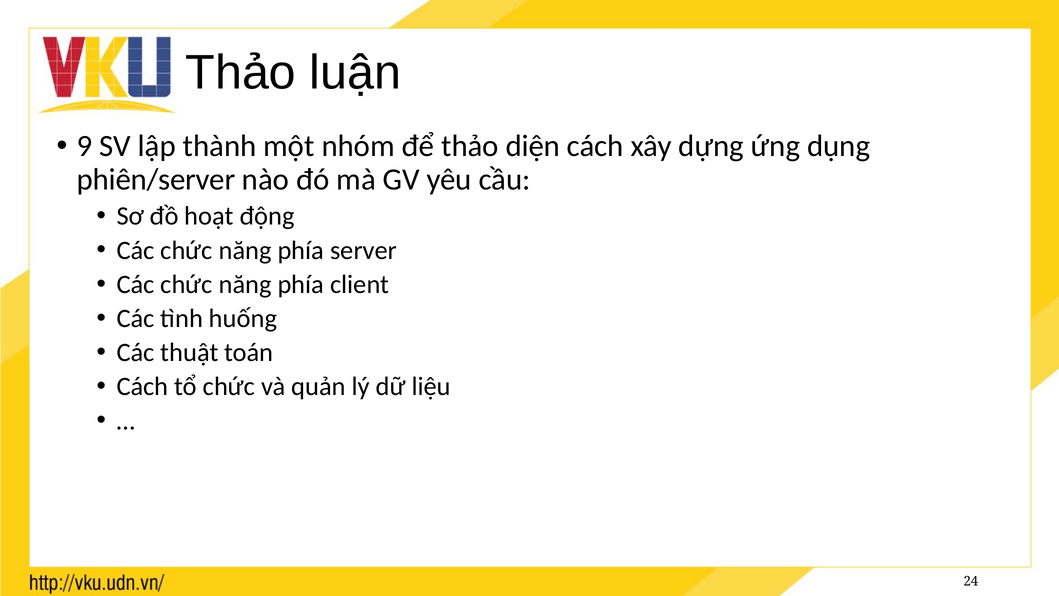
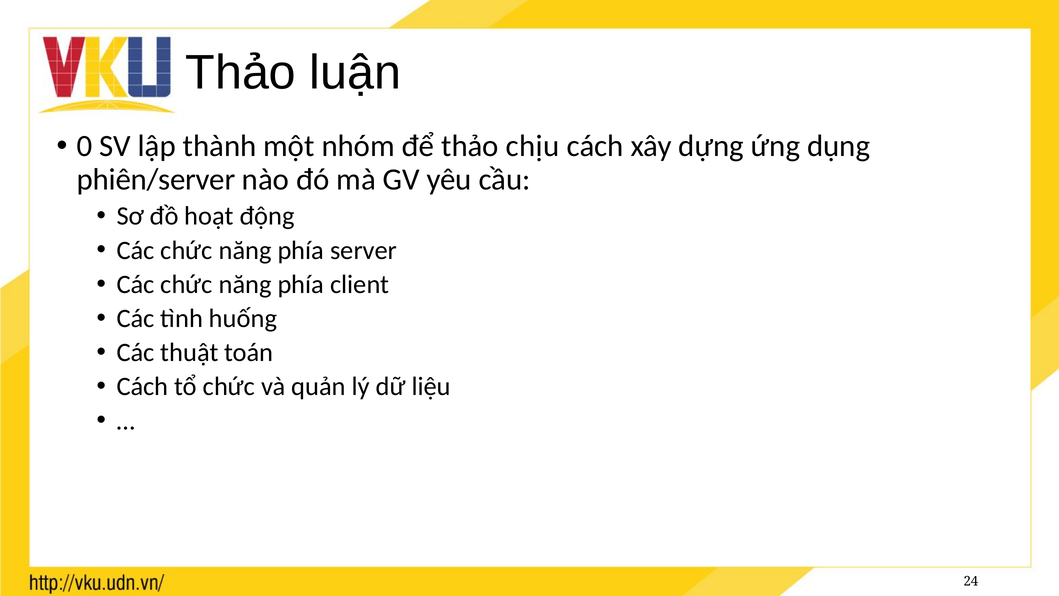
9: 9 -> 0 (85, 146)
diện: diện -> chịu (533, 146)
